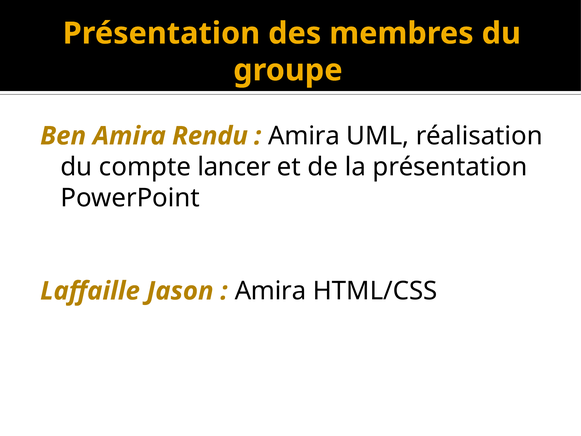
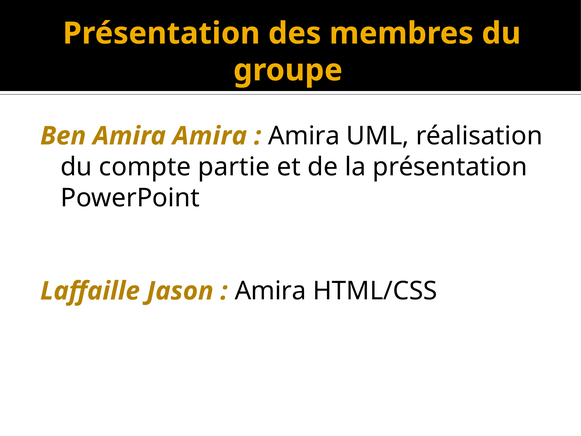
Amira Rendu: Rendu -> Amira (210, 136)
lancer: lancer -> partie (234, 167)
